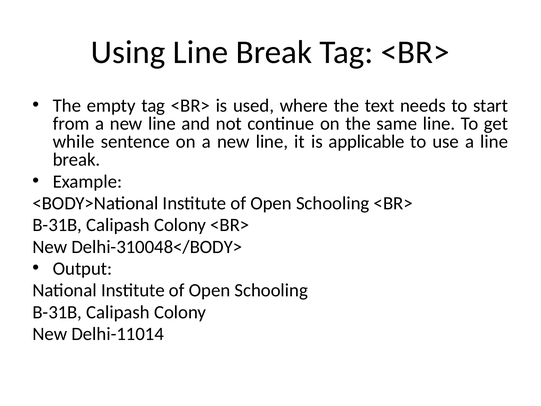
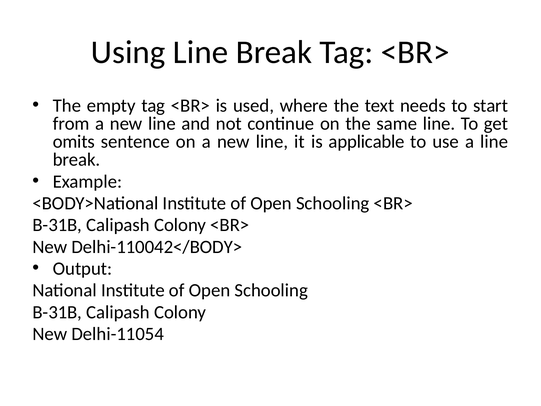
while: while -> omits (74, 142)
Delhi-310048</BODY>: Delhi-310048</BODY> -> Delhi-110042</BODY> (157, 247)
Delhi-11014: Delhi-11014 -> Delhi-11054 (118, 334)
